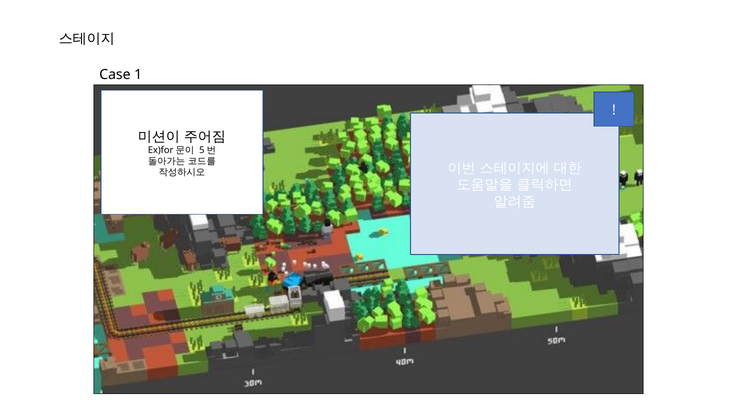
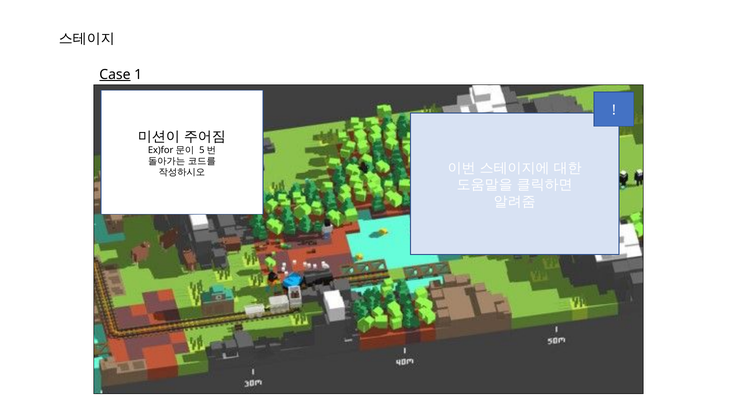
Case underline: none -> present (115, 74)
